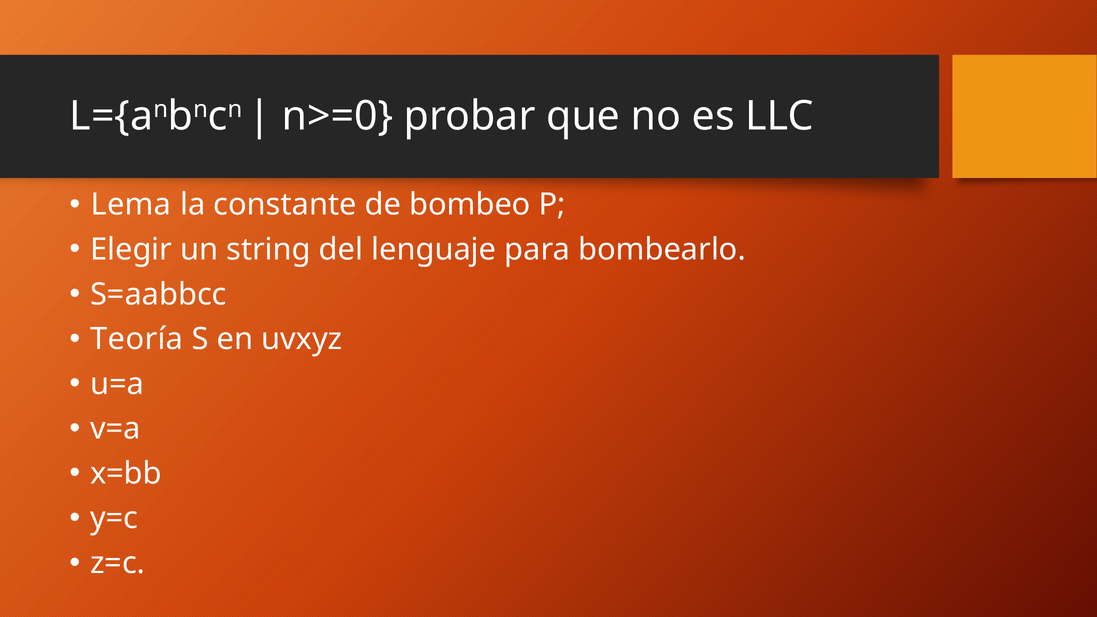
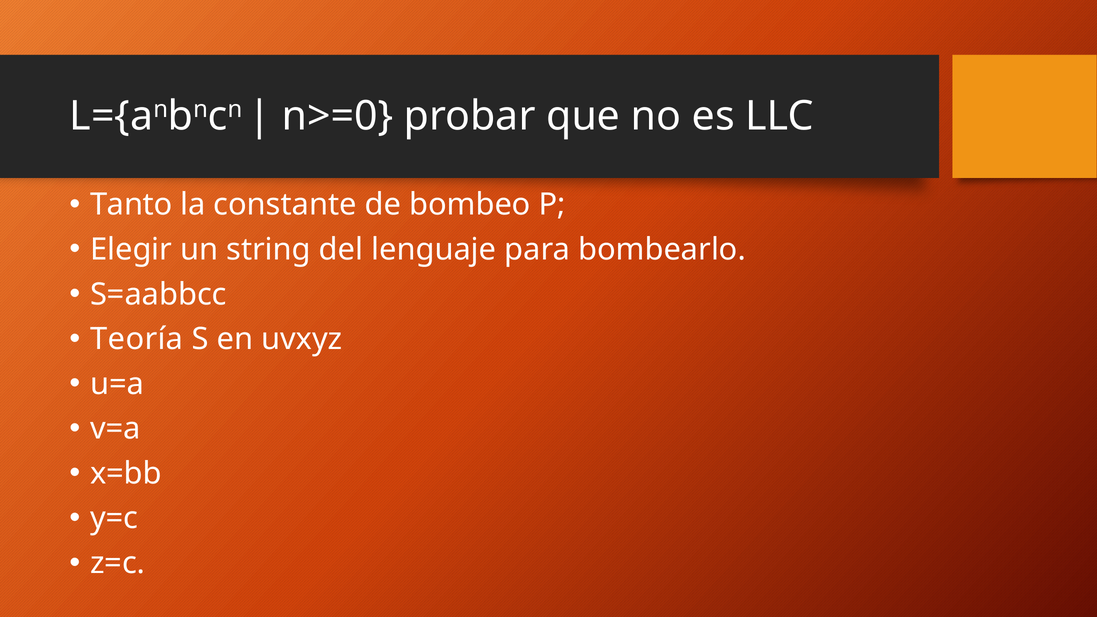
Lema: Lema -> Tanto (131, 205)
